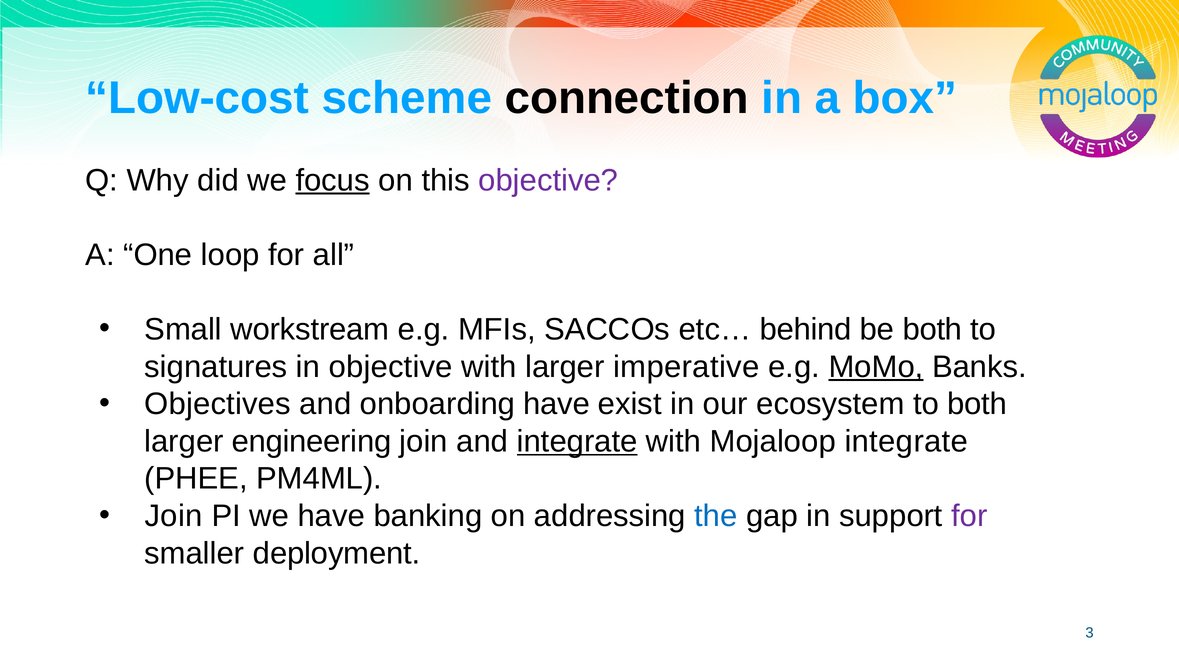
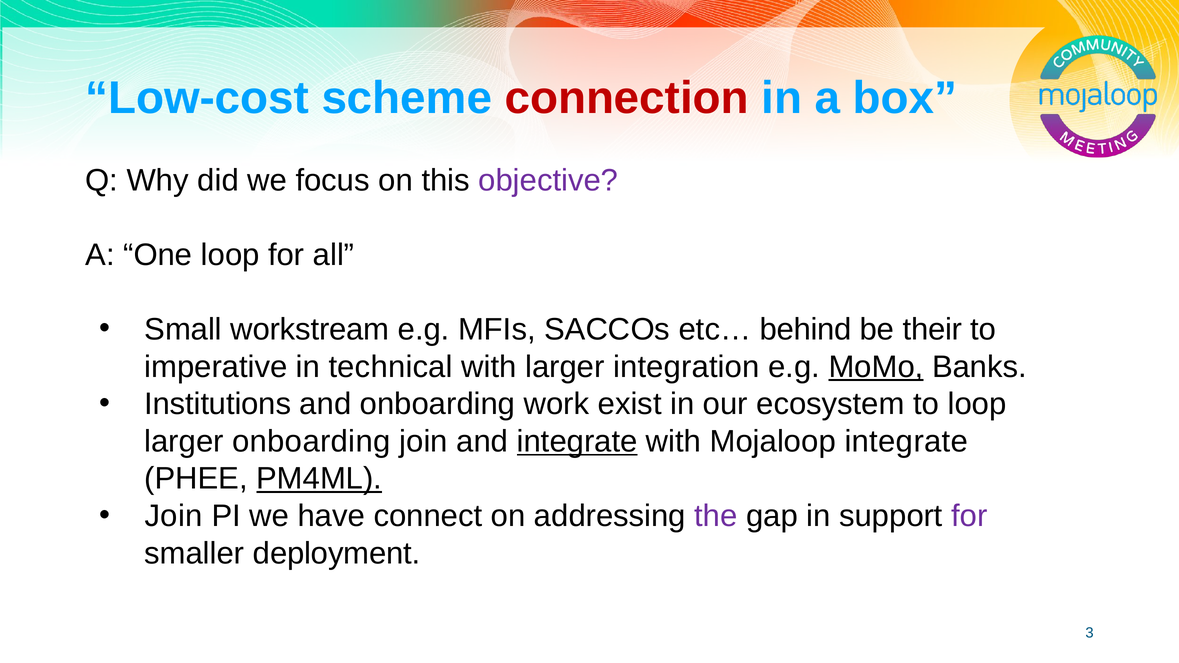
connection colour: black -> red (627, 98)
focus underline: present -> none (333, 180)
be both: both -> their (932, 330)
signatures: signatures -> imperative (216, 367)
in objective: objective -> technical (391, 367)
imperative: imperative -> integration (686, 367)
Objectives: Objectives -> Institutions (218, 404)
onboarding have: have -> work (556, 404)
to both: both -> loop (977, 404)
larger engineering: engineering -> onboarding (311, 442)
PM4ML underline: none -> present (319, 479)
banking: banking -> connect (428, 516)
the colour: blue -> purple (716, 516)
